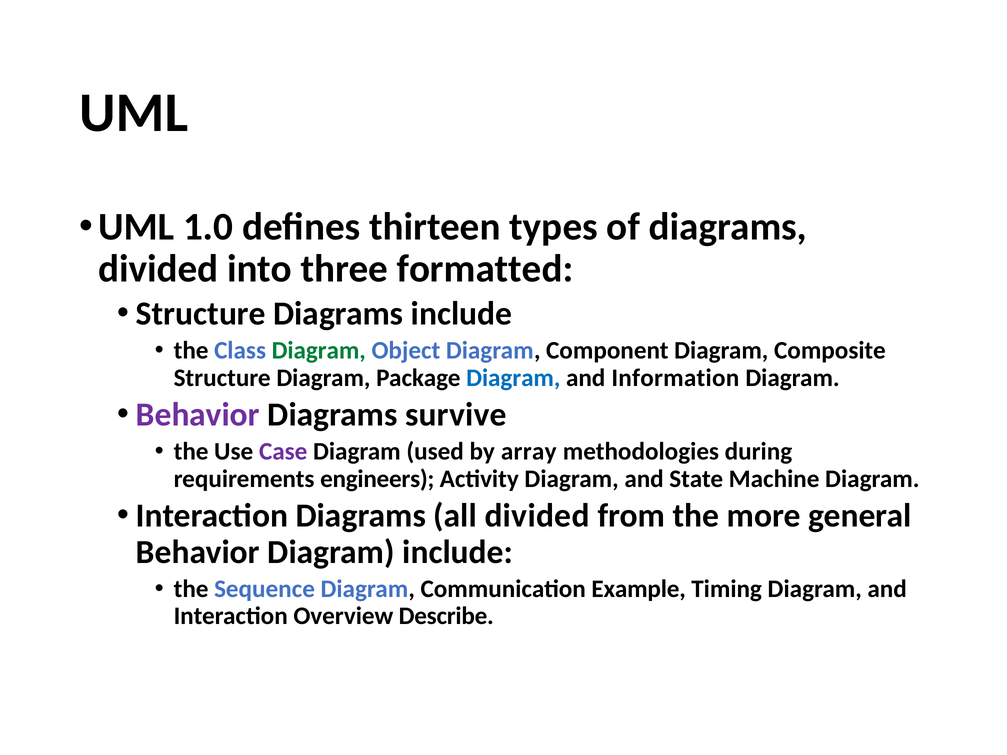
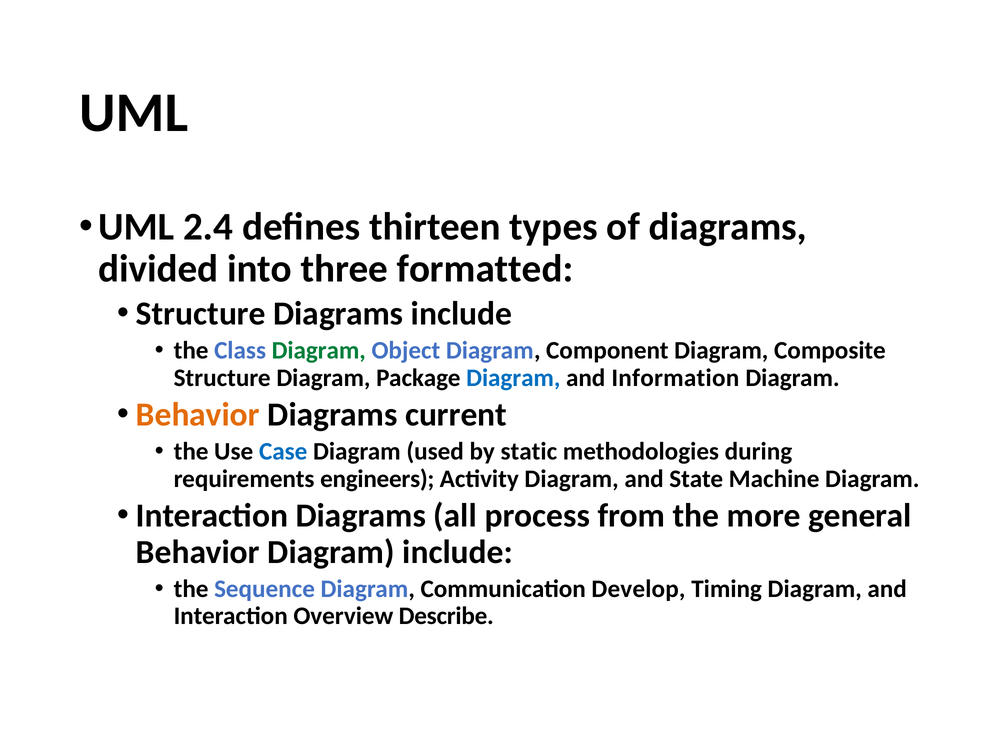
1.0: 1.0 -> 2.4 (208, 227)
Behavior colour: purple -> orange (198, 415)
survive: survive -> current (456, 415)
Case colour: purple -> blue (283, 452)
array: array -> static (529, 452)
all divided: divided -> process (537, 516)
Example: Example -> Develop (638, 589)
